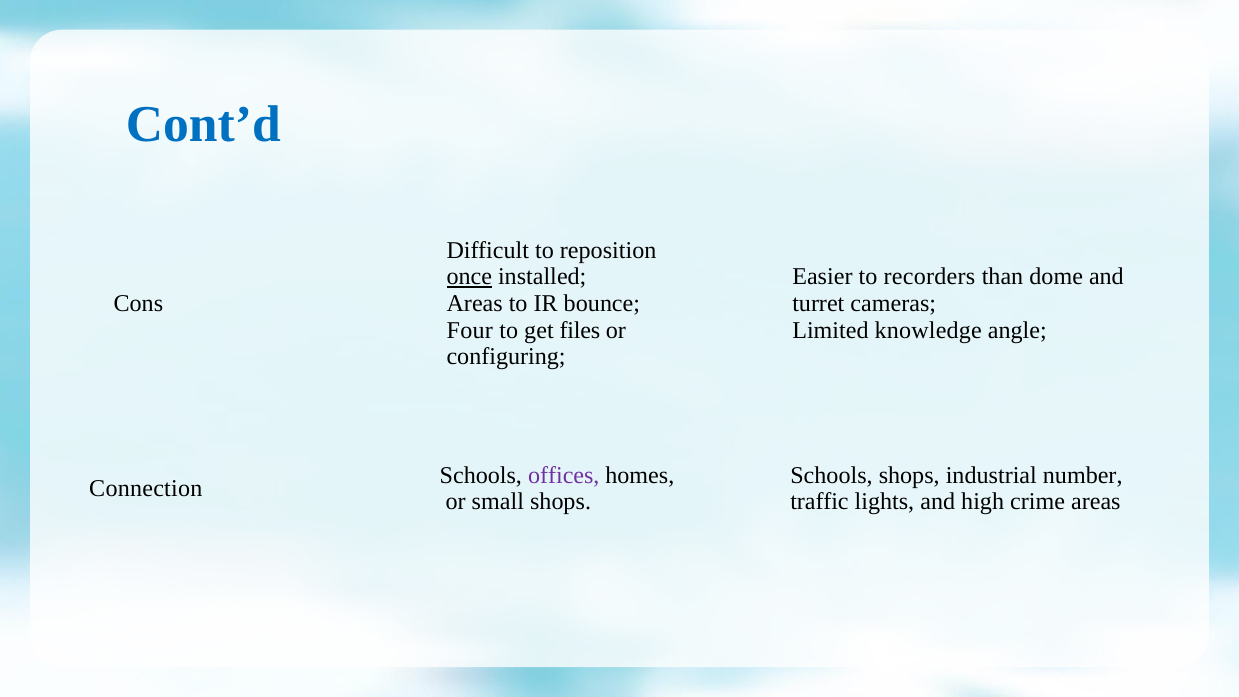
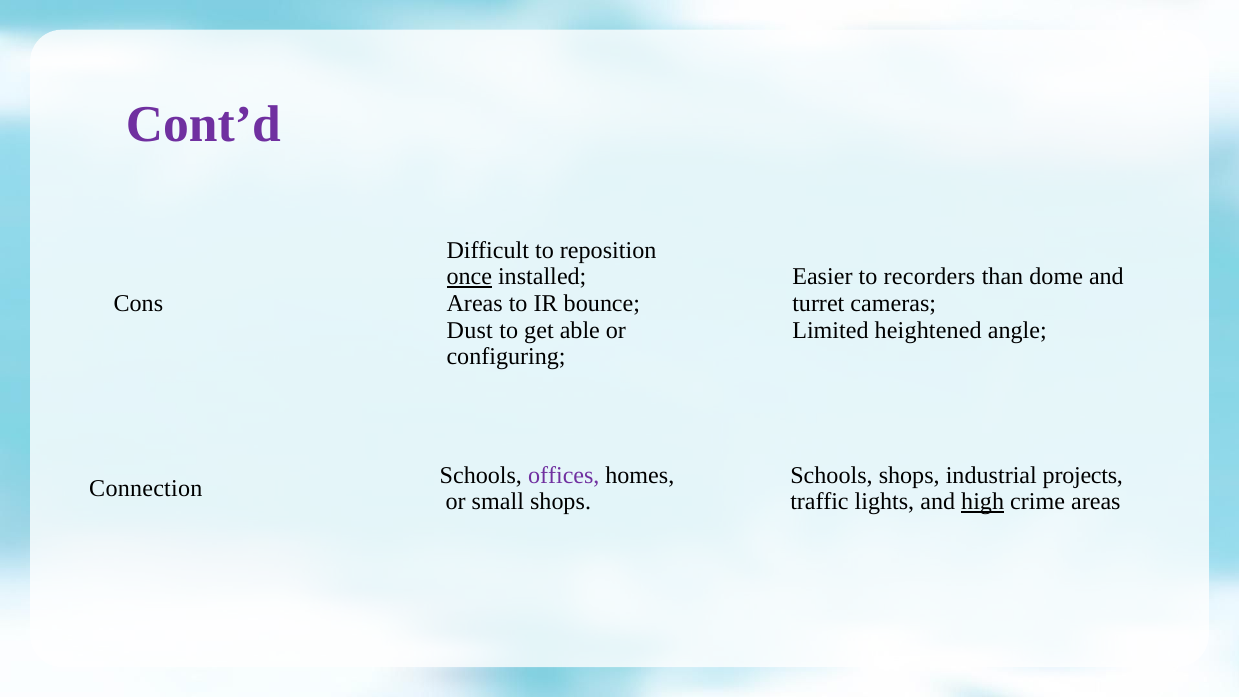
Cont’d colour: blue -> purple (203, 124)
Four: Four -> Dust (470, 330)
files: files -> able (580, 330)
knowledge: knowledge -> heightened (928, 330)
number: number -> projects (1083, 475)
high underline: none -> present (983, 502)
